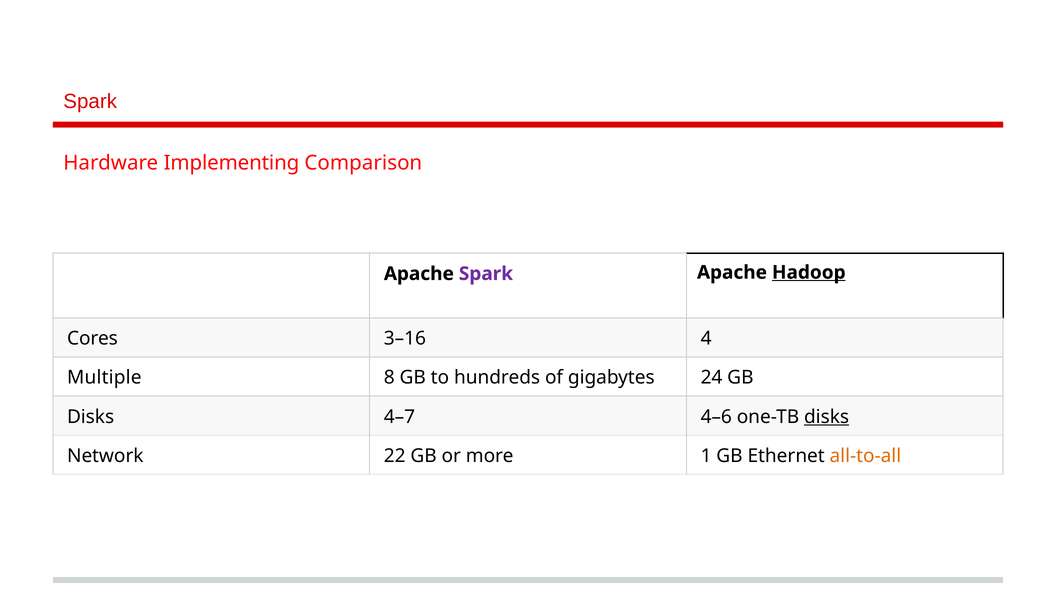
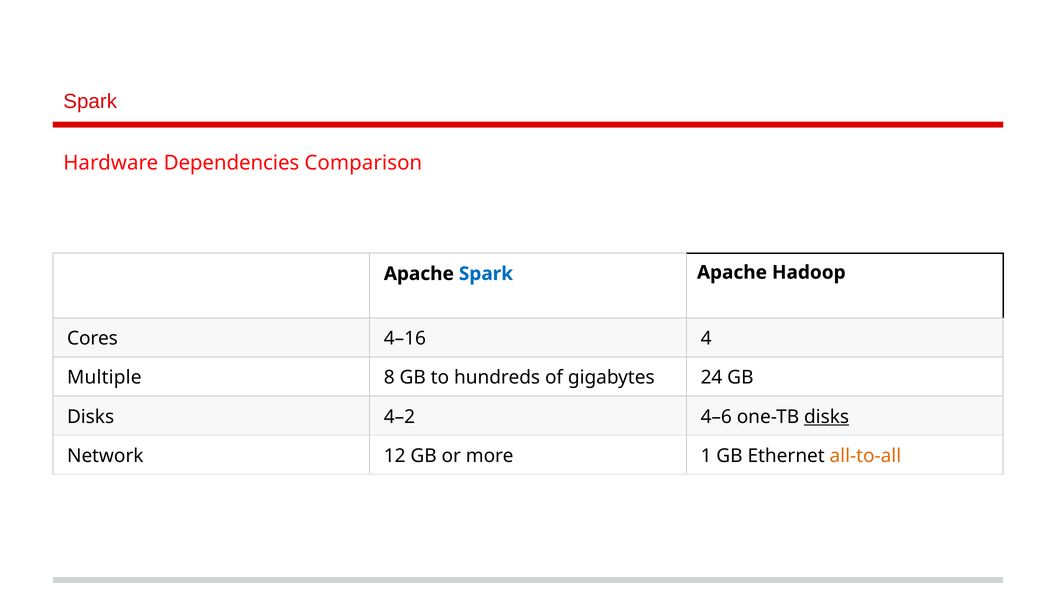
Implementing: Implementing -> Dependencies (231, 163)
Spark colour: purple -> blue (486, 274)
Hadoop underline: present -> none (809, 272)
3–16: 3–16 -> 4–16 (405, 339)
4–7: 4–7 -> 4–2 (399, 417)
22: 22 -> 12 (395, 456)
